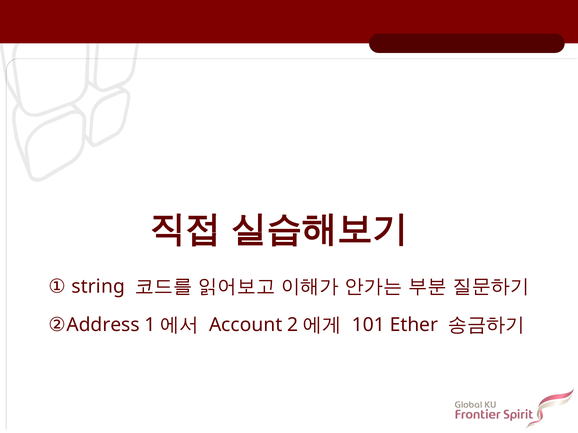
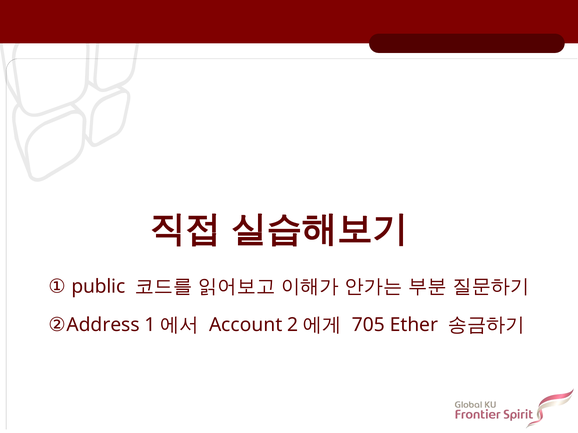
string: string -> public (98, 287)
101: 101 -> 705 (368, 325)
